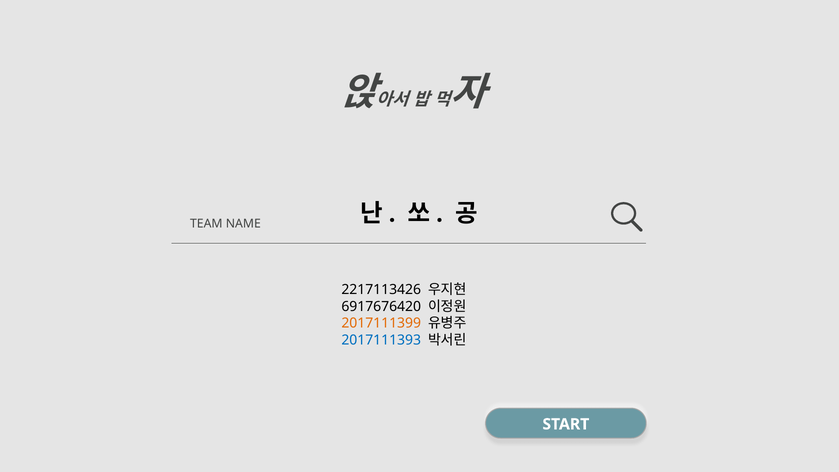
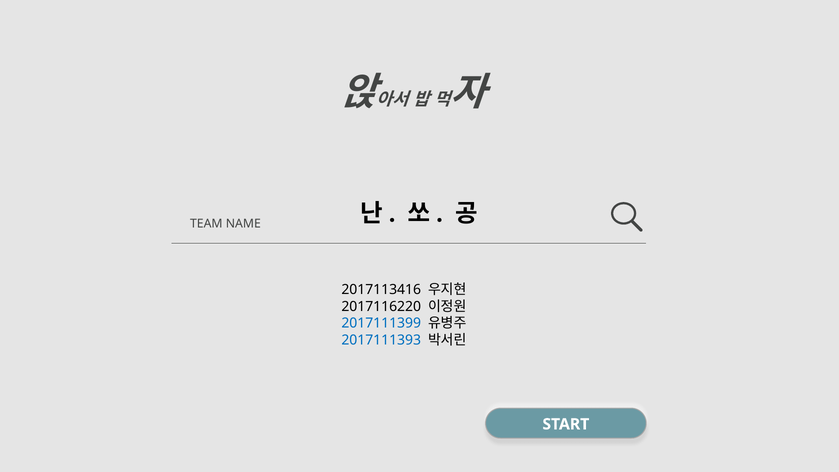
2217113426: 2217113426 -> 2017113416 (381, 290)
6917676420: 6917676420 -> 2017116220 (381, 307)
2017111399 colour: orange -> blue (381, 323)
